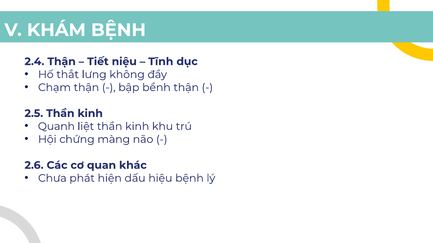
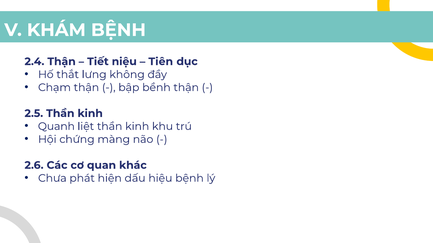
Tĩnh: Tĩnh -> Tiên (161, 62)
